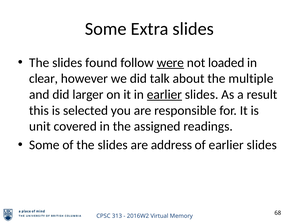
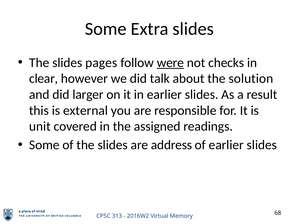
found: found -> pages (101, 63)
loaded: loaded -> checks (226, 63)
multiple: multiple -> solution (251, 79)
earlier underline: present -> none (164, 95)
selected: selected -> external (85, 111)
